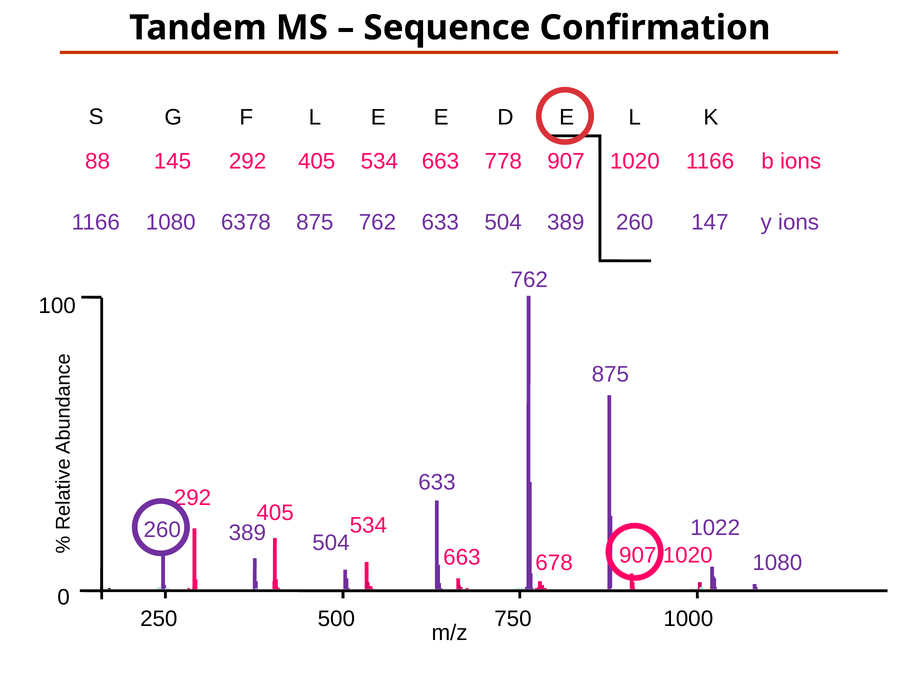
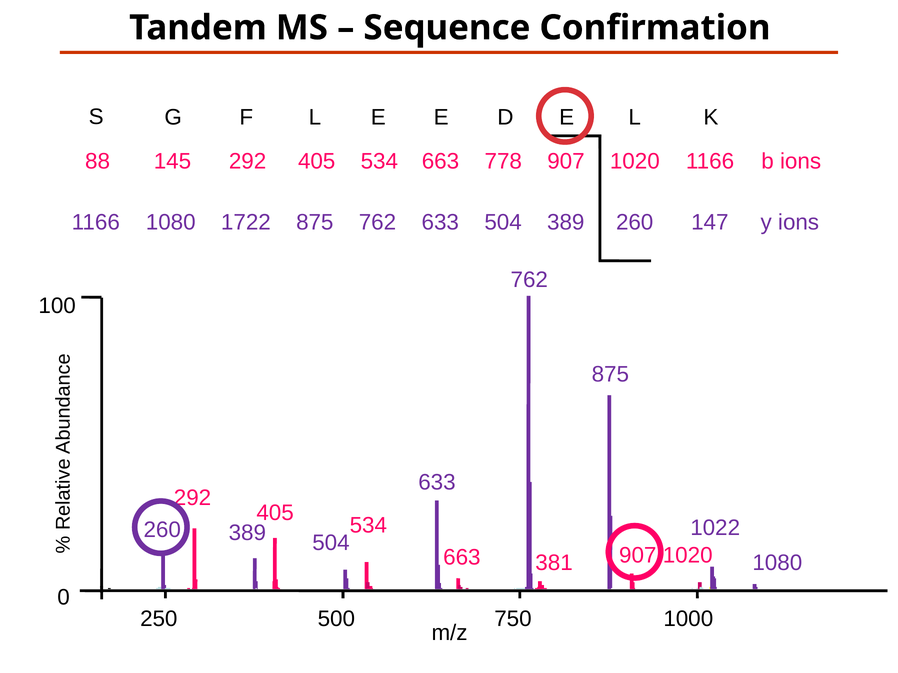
6378: 6378 -> 1722 (246, 223)
678: 678 -> 381 (554, 563)
